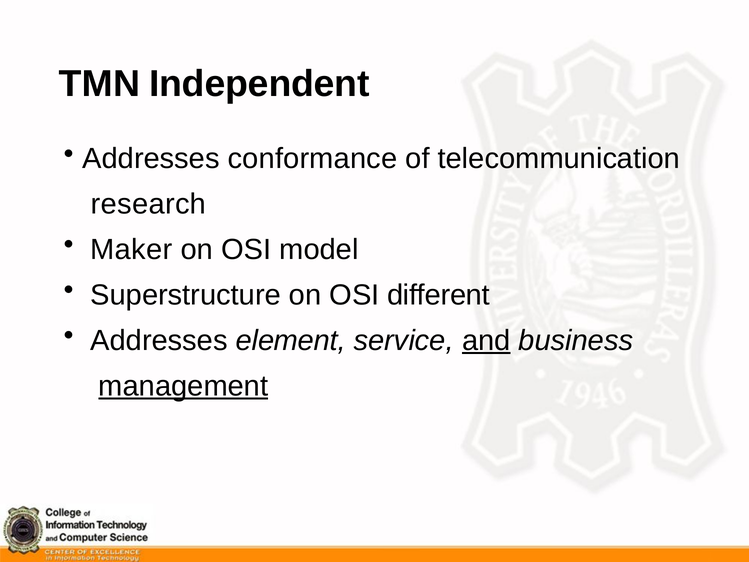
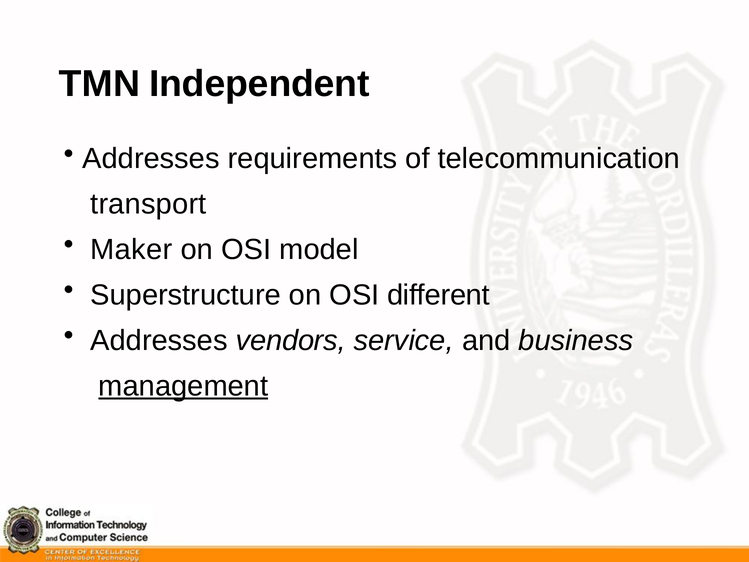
conformance: conformance -> requirements (313, 159)
research: research -> transport (148, 204)
element: element -> vendors (291, 340)
and underline: present -> none (486, 340)
